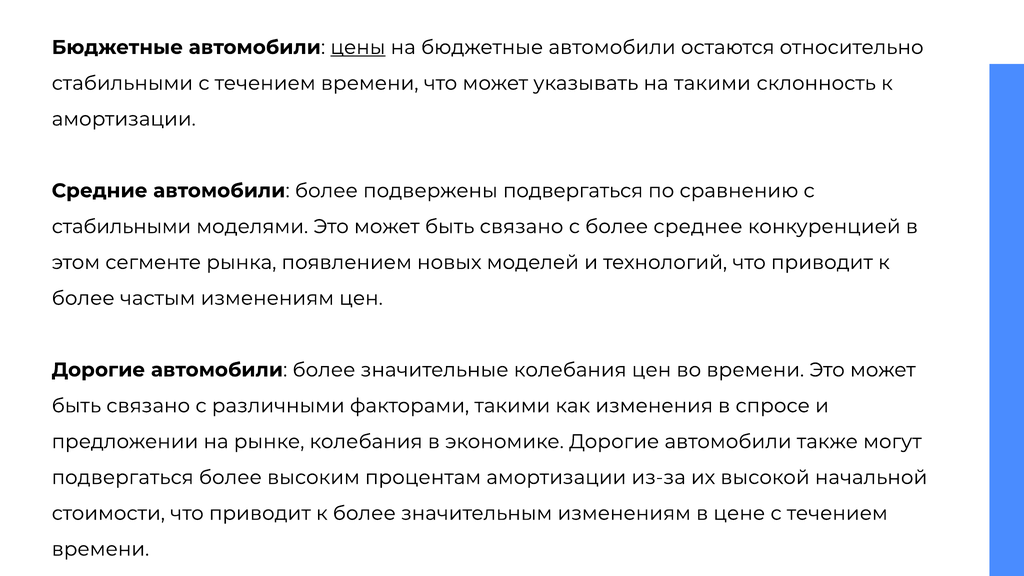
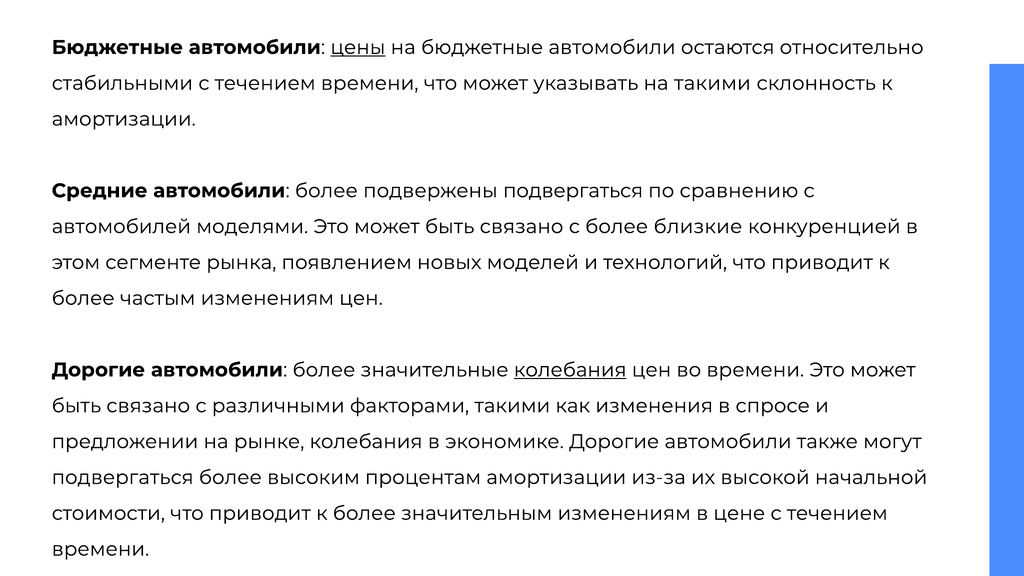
стабильными: стабильными -> автомобилей (121, 227)
среднее: среднее -> близкие (698, 227)
колебания underline: none -> present (570, 370)
